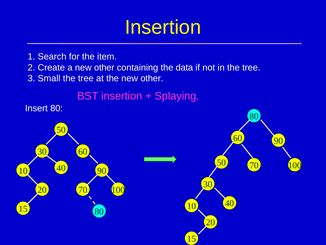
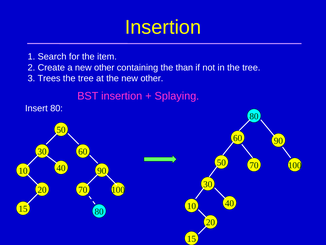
data: data -> than (184, 67)
Small: Small -> Trees (49, 78)
